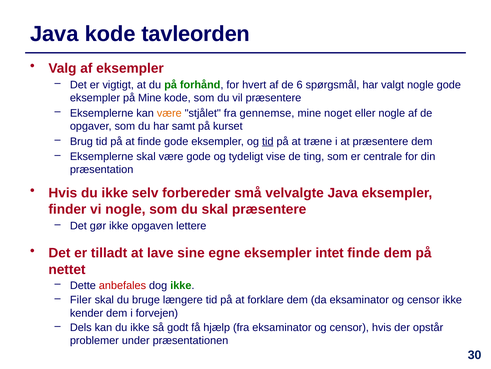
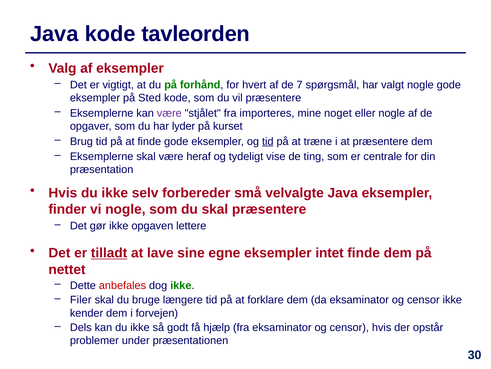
6: 6 -> 7 (300, 85)
på Mine: Mine -> Sted (150, 98)
være colour: orange -> purple (169, 113)
gennemse: gennemse -> importeres (267, 113)
samt: samt -> lyder (184, 126)
være gode: gode -> heraf (199, 156)
tilladt underline: none -> present (109, 253)
